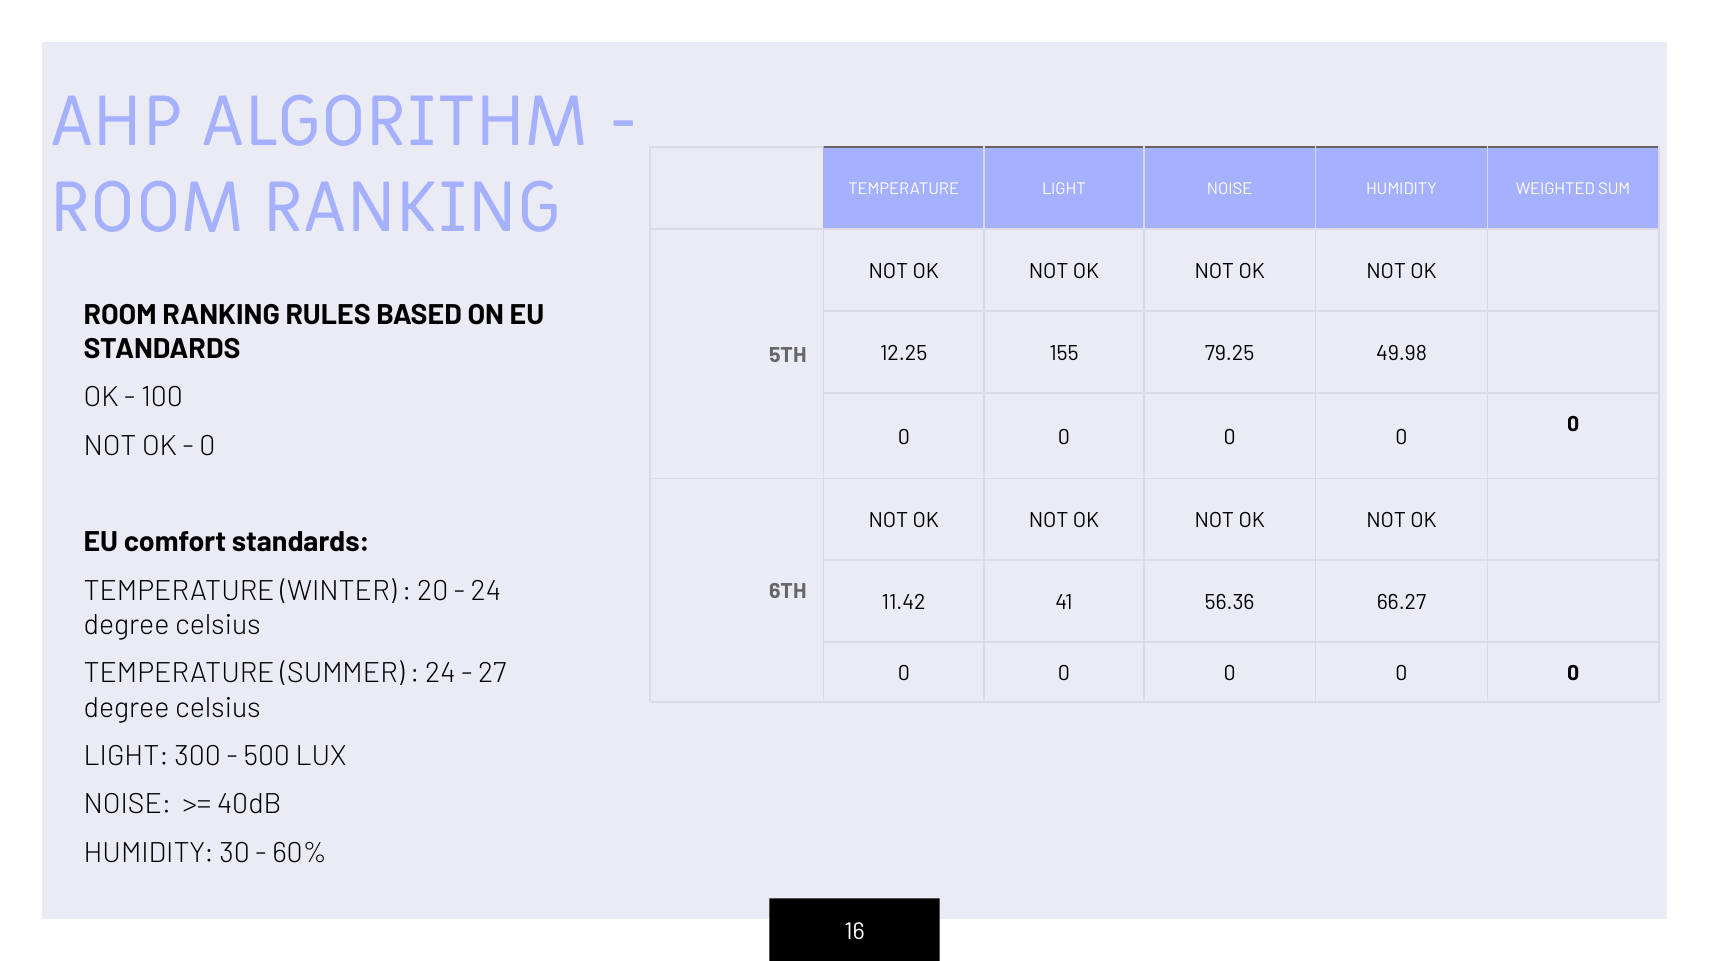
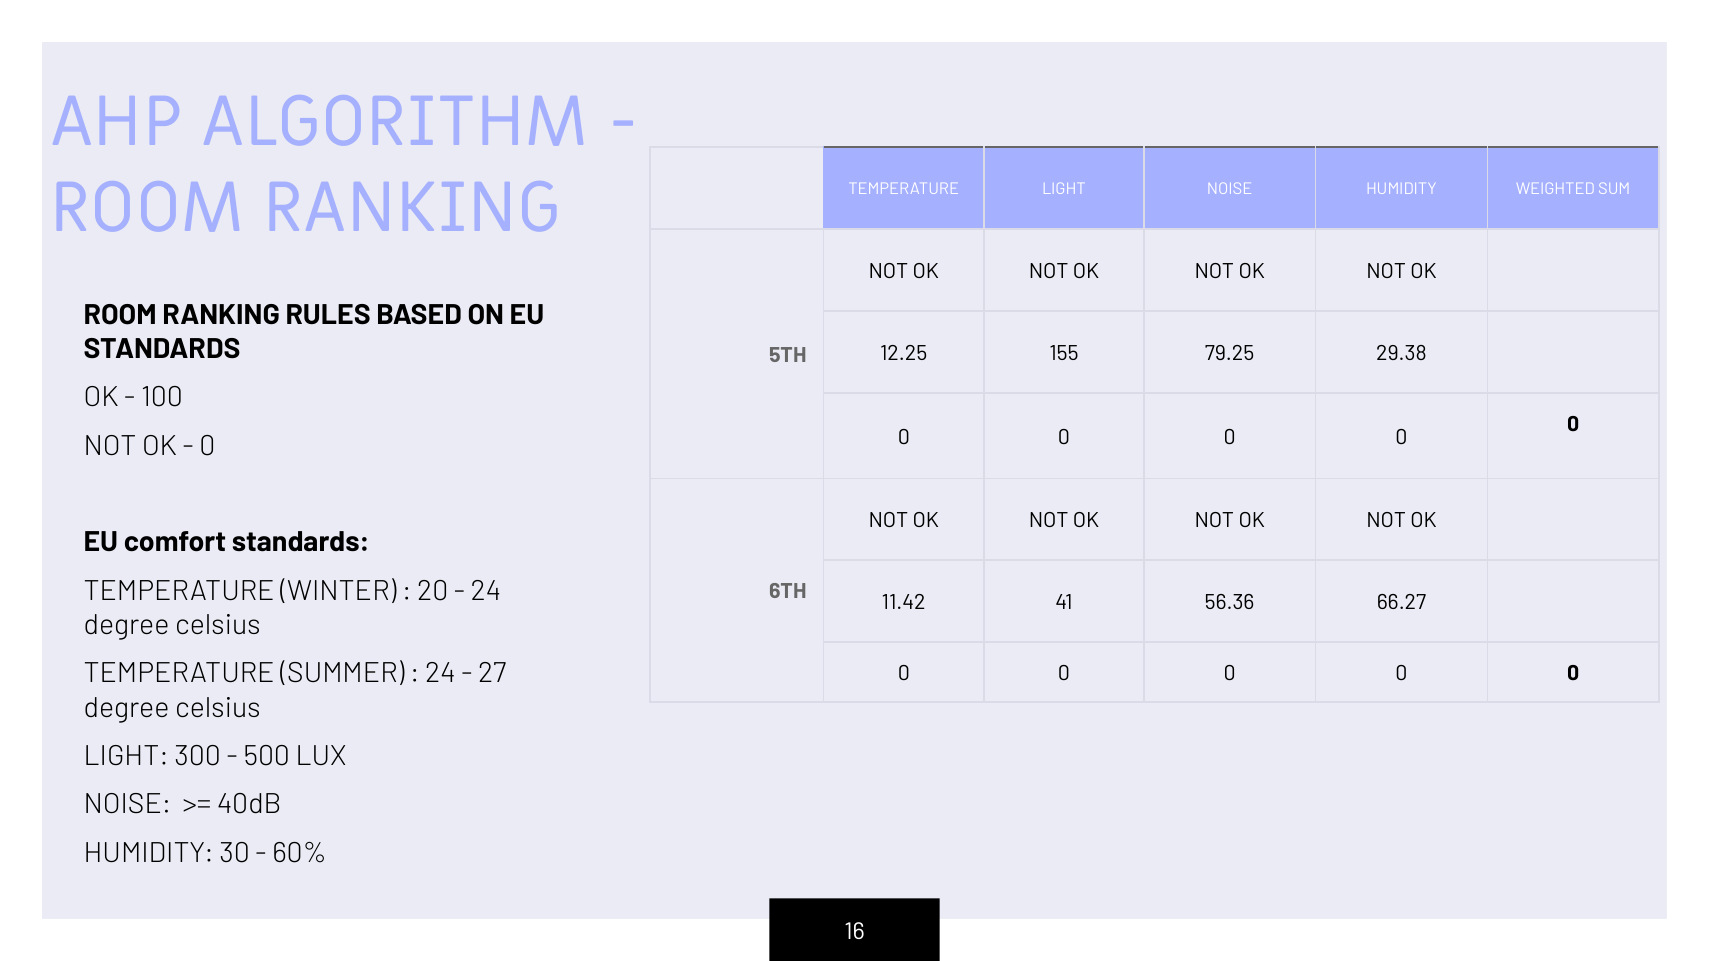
49.98: 49.98 -> 29.38 (1401, 353)
